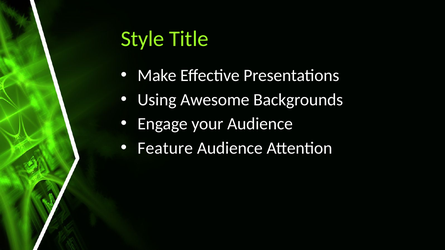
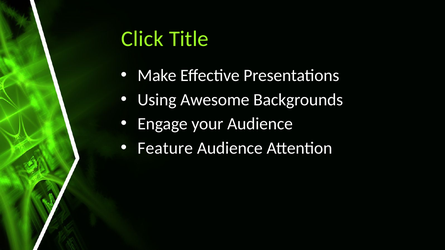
Style: Style -> Click (142, 39)
